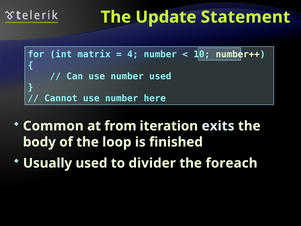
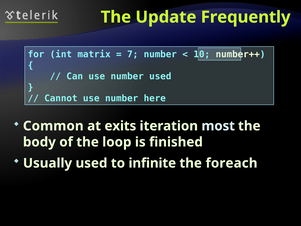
Statement: Statement -> Frequently (246, 17)
4: 4 -> 7 (133, 54)
from: from -> exits (120, 126)
exits: exits -> most (218, 126)
divider: divider -> infinite (152, 163)
